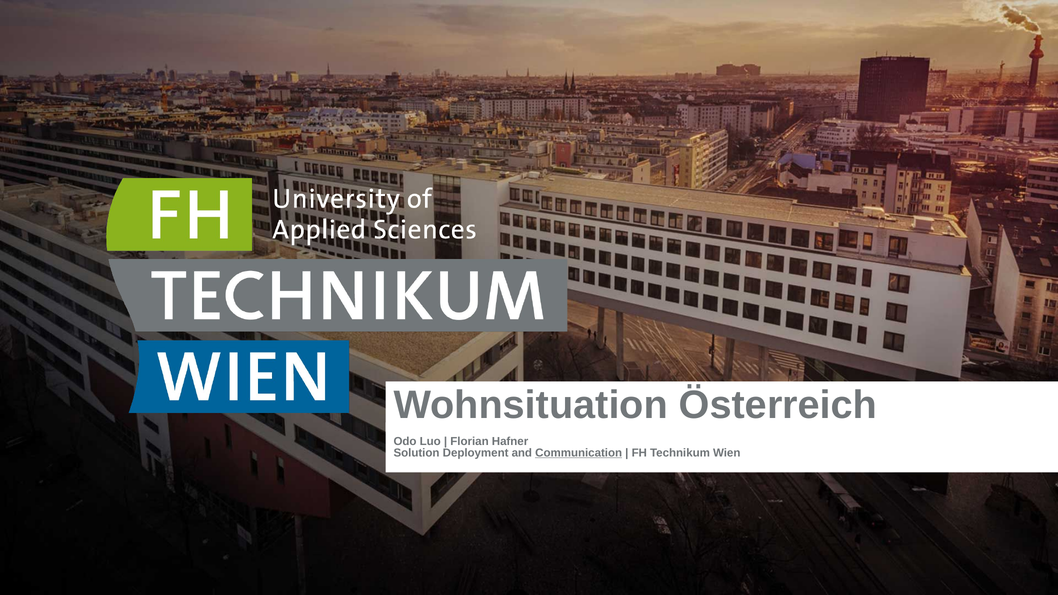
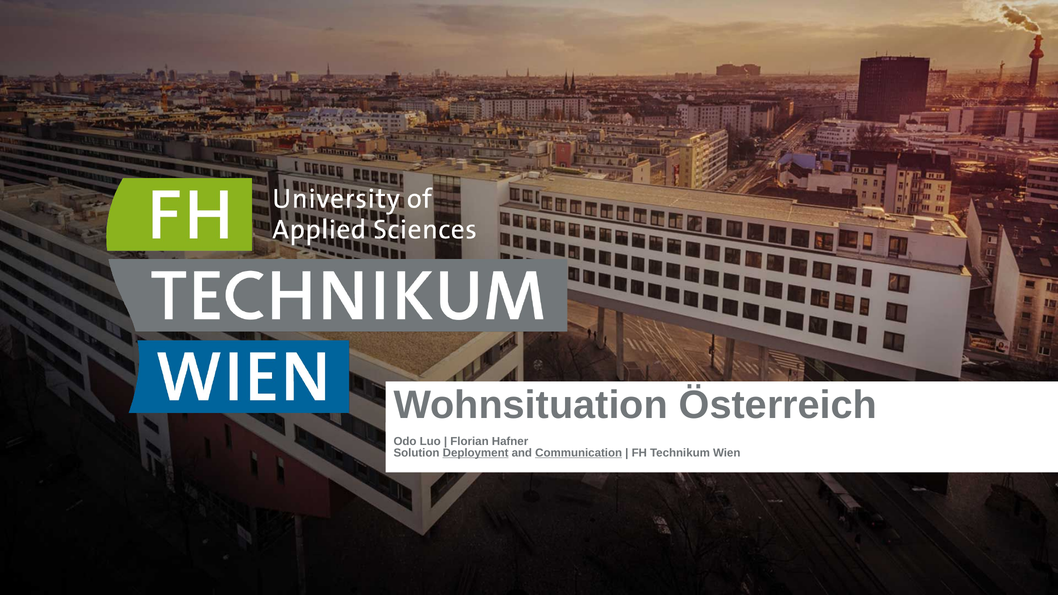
Deployment underline: none -> present (476, 453)
